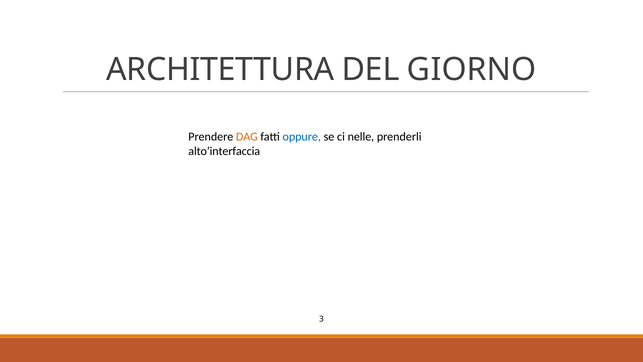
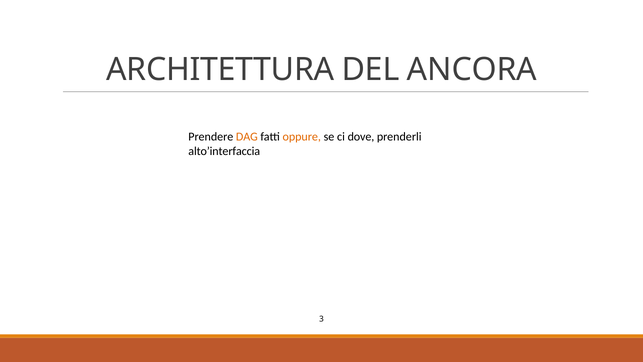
GIORNO: GIORNO -> ANCORA (472, 70)
oppure colour: blue -> orange (302, 136)
nelle: nelle -> dove (361, 136)
